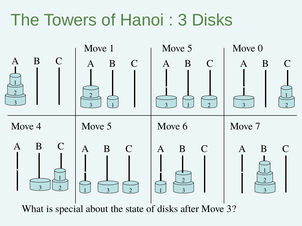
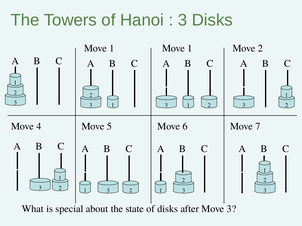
Move 1 Move 5: 5 -> 1 (190, 48)
Move 0: 0 -> 2 (260, 48)
